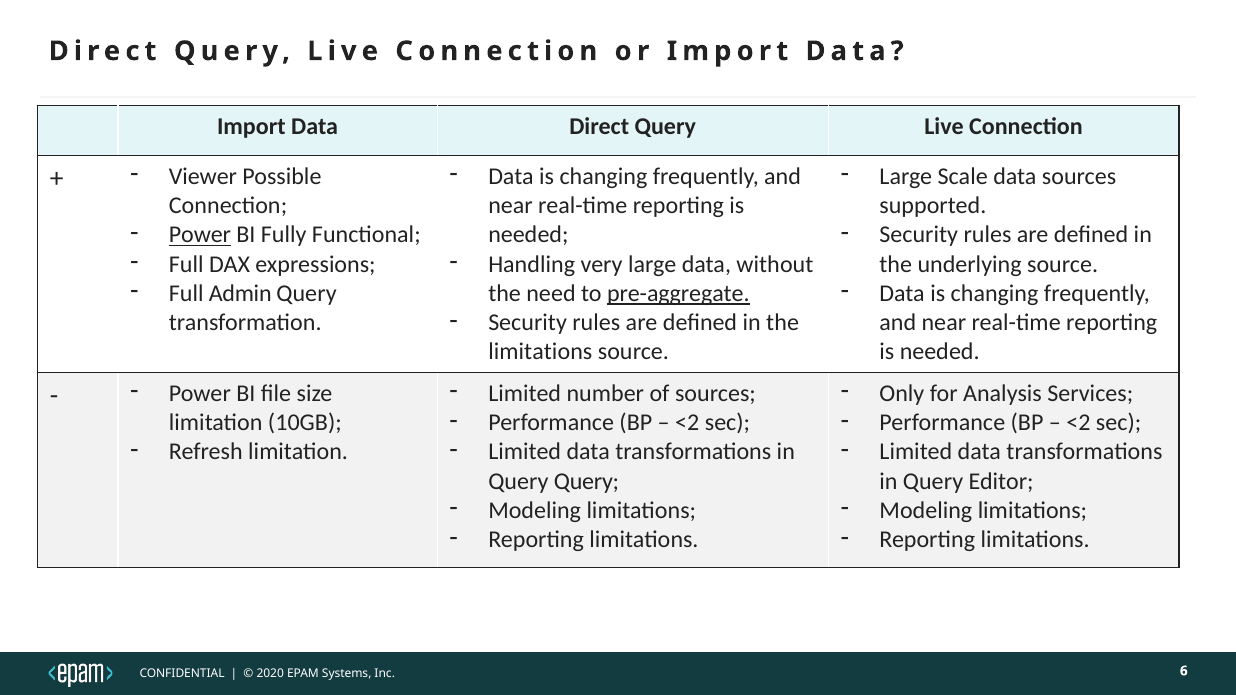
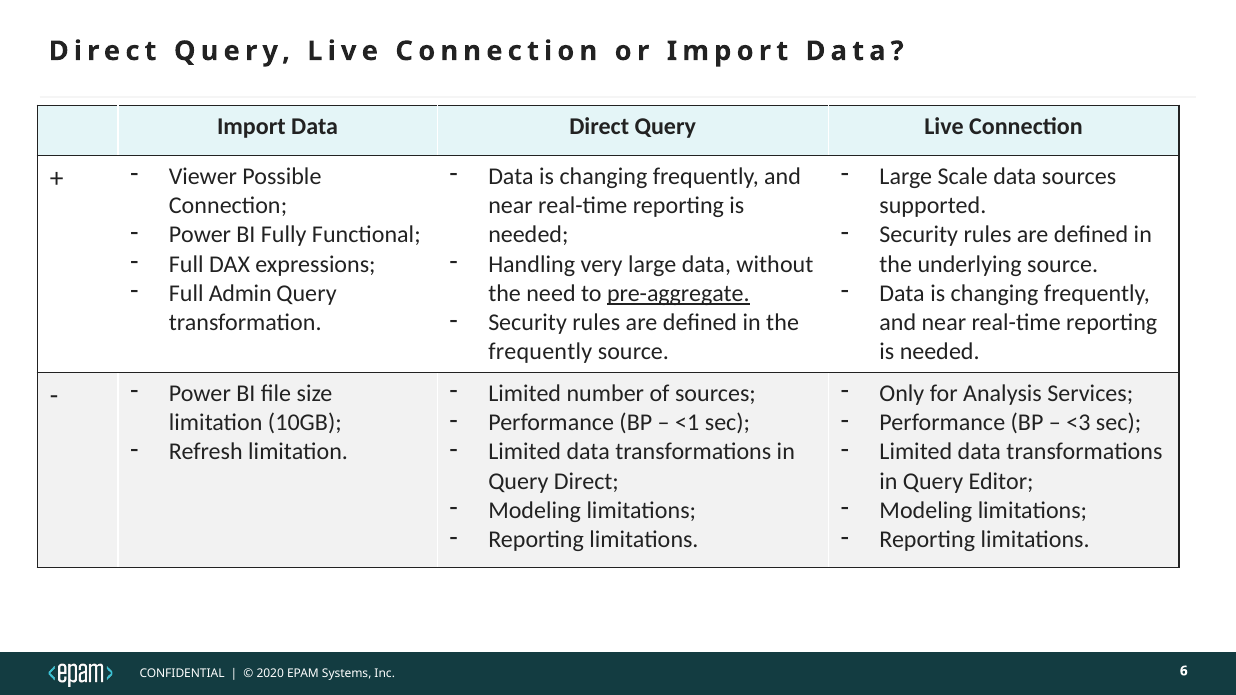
Power underline: present -> none (200, 235)
limitations: limitations -> frequently (540, 352)
<2: <2 -> <1 (687, 423)
<2: <2 -> <3 (1078, 423)
Query Query: Query -> Direct (586, 481)
